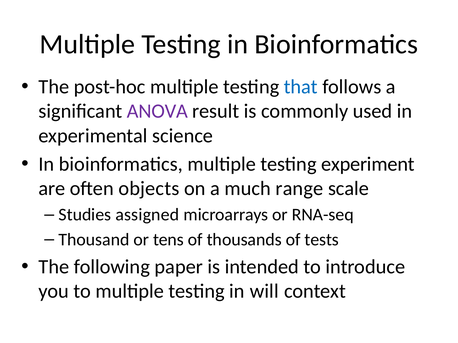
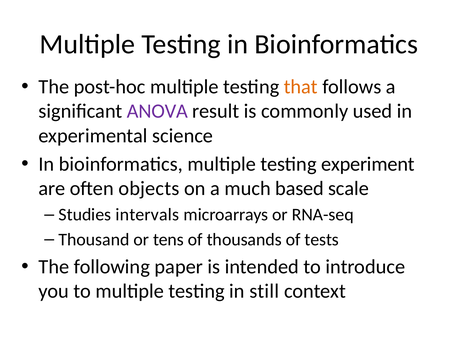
that colour: blue -> orange (301, 87)
range: range -> based (300, 189)
assigned: assigned -> intervals (147, 215)
will: will -> still (264, 292)
